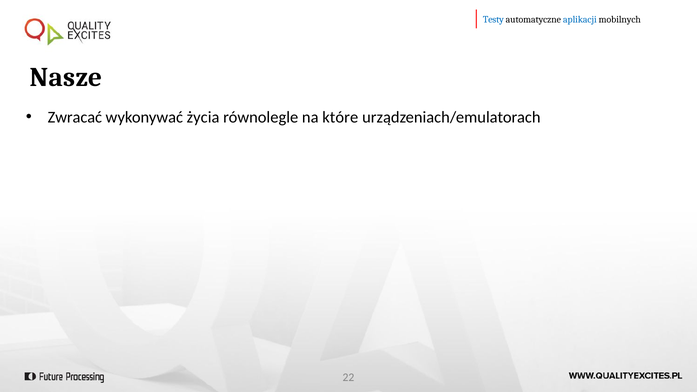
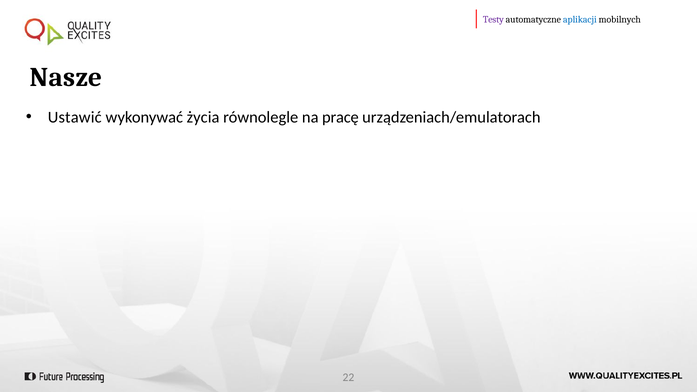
Testy colour: blue -> purple (493, 20)
Zwracać: Zwracać -> Ustawić (75, 117)
które: które -> pracę (340, 117)
